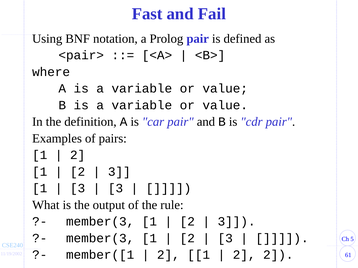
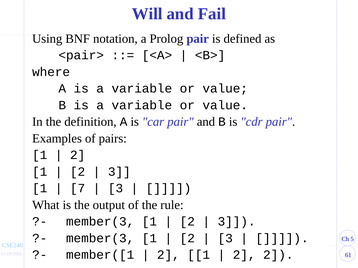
Fast: Fast -> Will (147, 14)
3: 3 -> 7 (78, 189)
